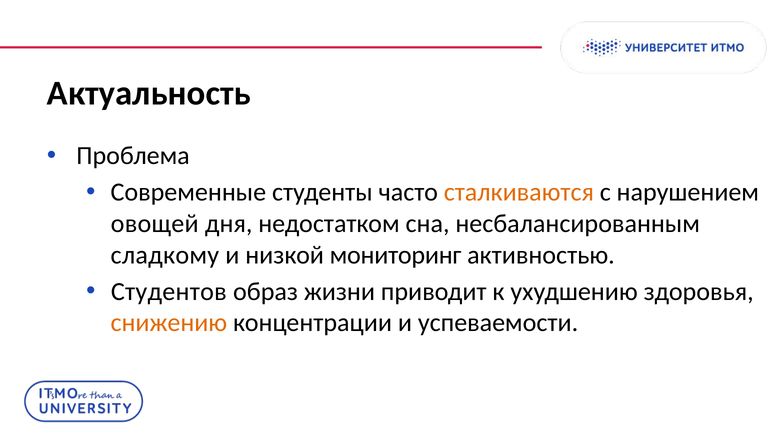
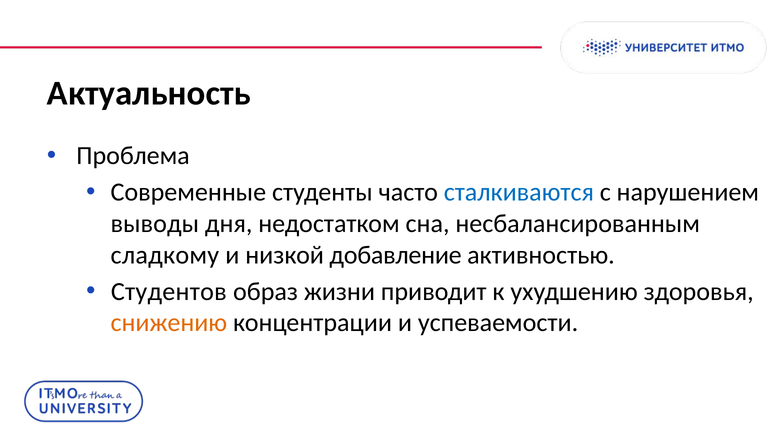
сталкиваются colour: orange -> blue (519, 193)
овощей: овощей -> выводы (155, 224)
мониторинг: мониторинг -> добавление (396, 255)
